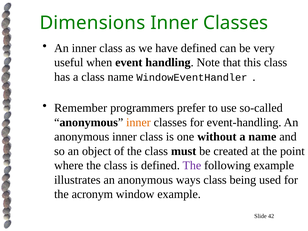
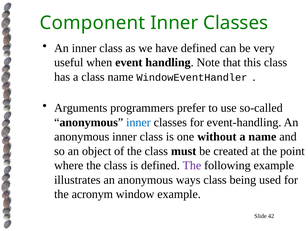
Dimensions: Dimensions -> Component (92, 23)
Remember: Remember -> Arguments (81, 108)
inner colour: orange -> blue (138, 122)
